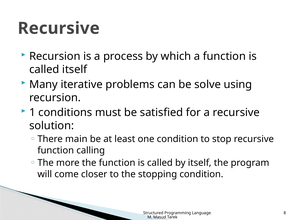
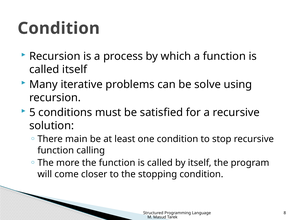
Recursive: Recursive -> Condition (59, 28)
1: 1 -> 5 (32, 112)
